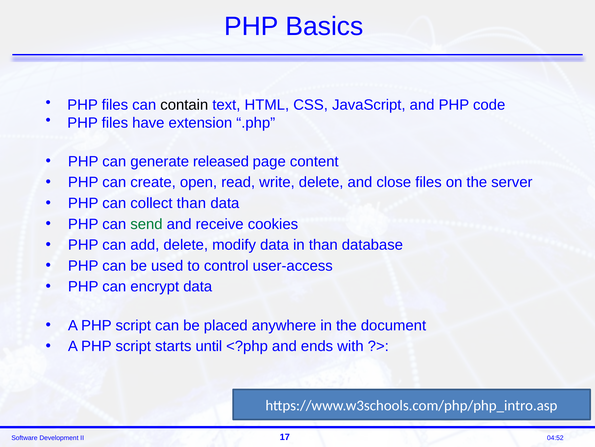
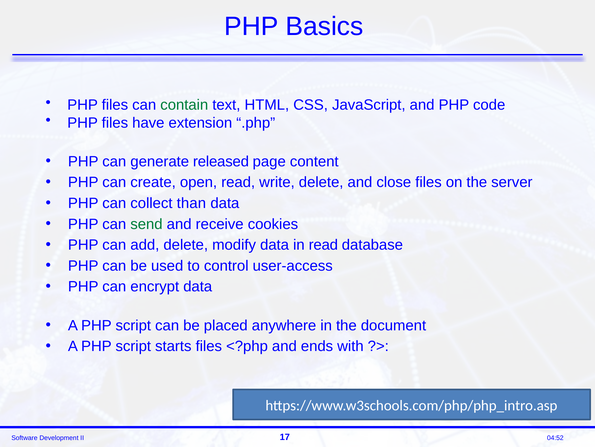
contain colour: black -> green (184, 105)
in than: than -> read (323, 245)
starts until: until -> files (209, 346)
